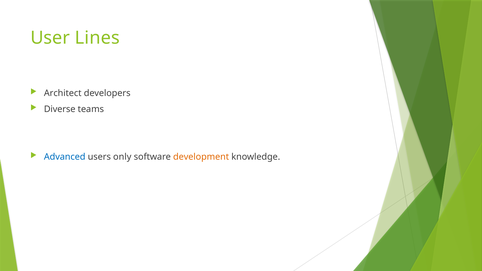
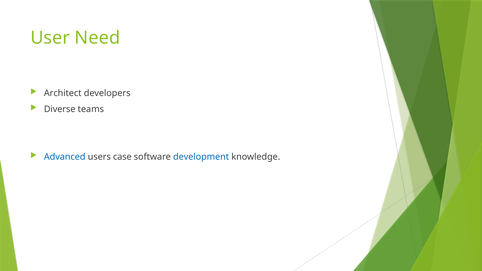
Lines: Lines -> Need (97, 38)
only: only -> case (122, 157)
development colour: orange -> blue (201, 157)
